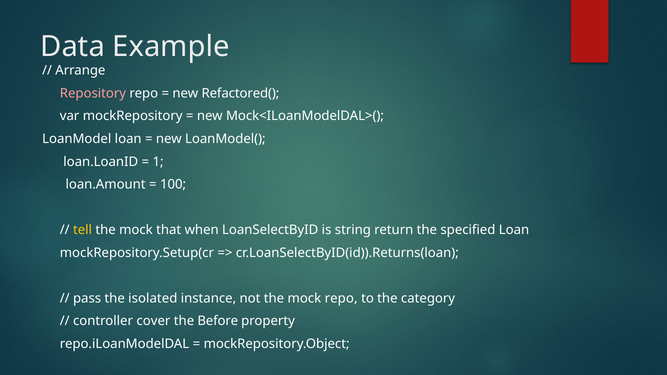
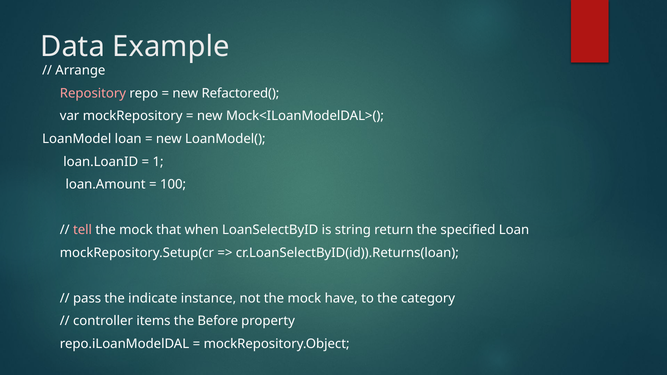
tell colour: yellow -> pink (83, 230)
isolated: isolated -> indicate (153, 298)
mock repo: repo -> have (341, 298)
cover: cover -> items (153, 321)
